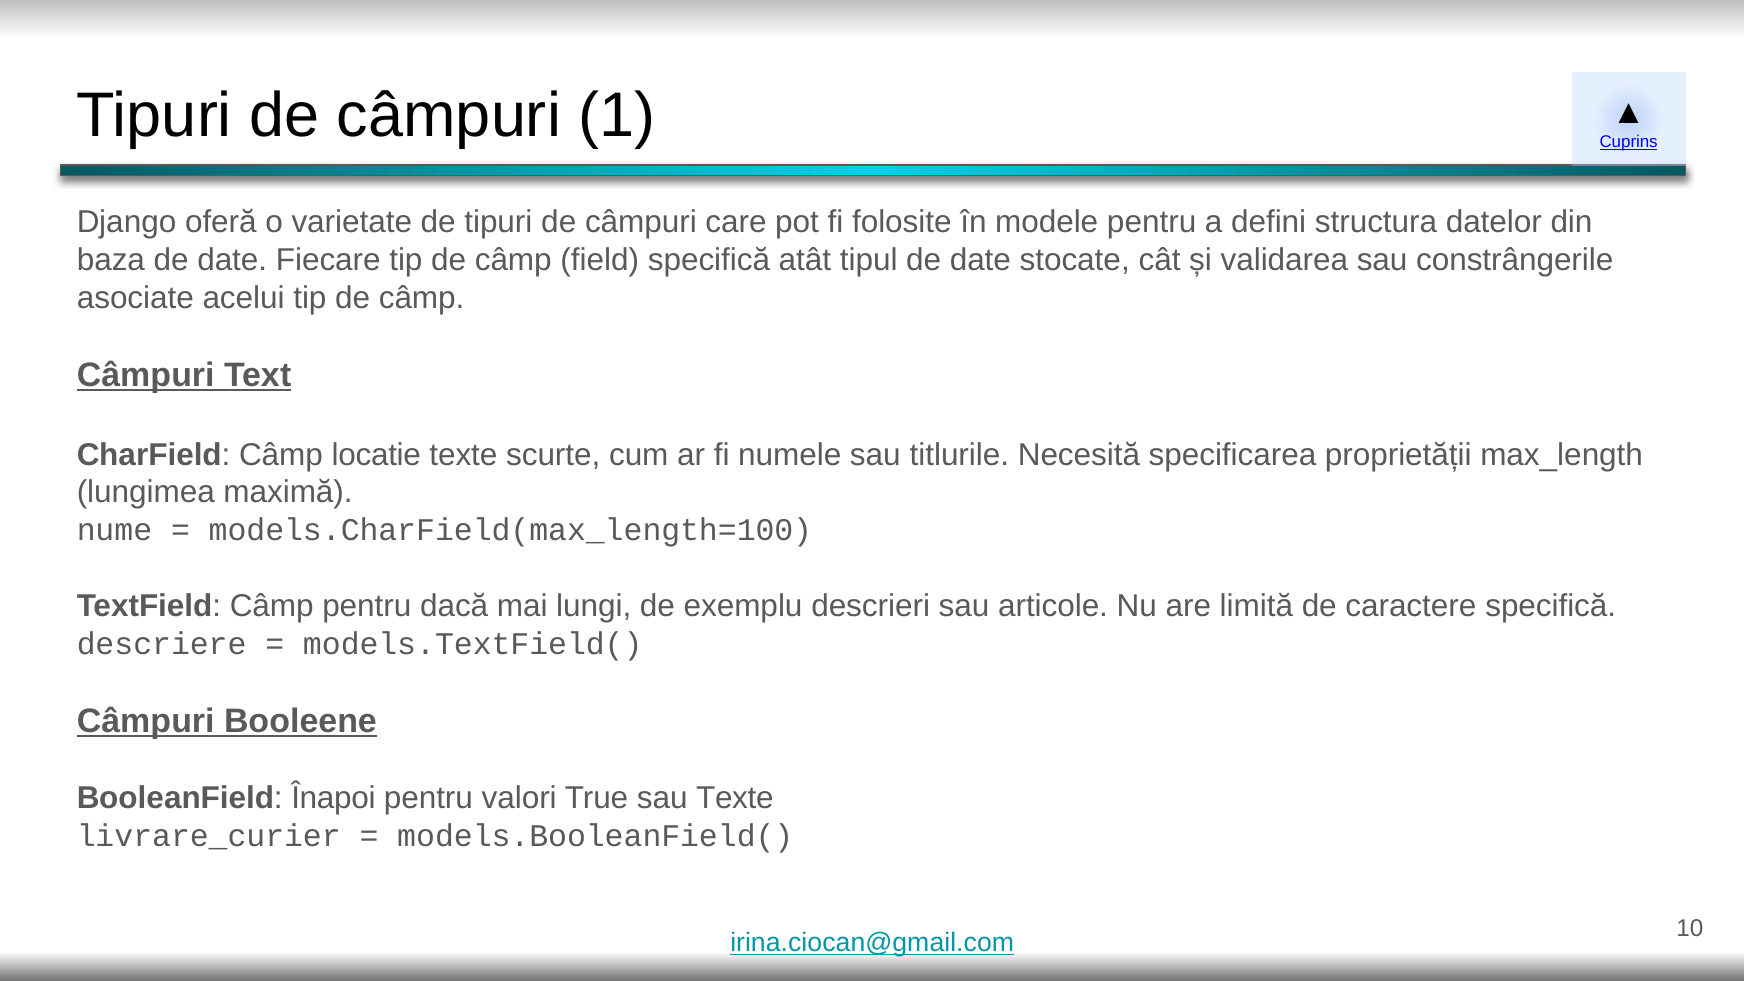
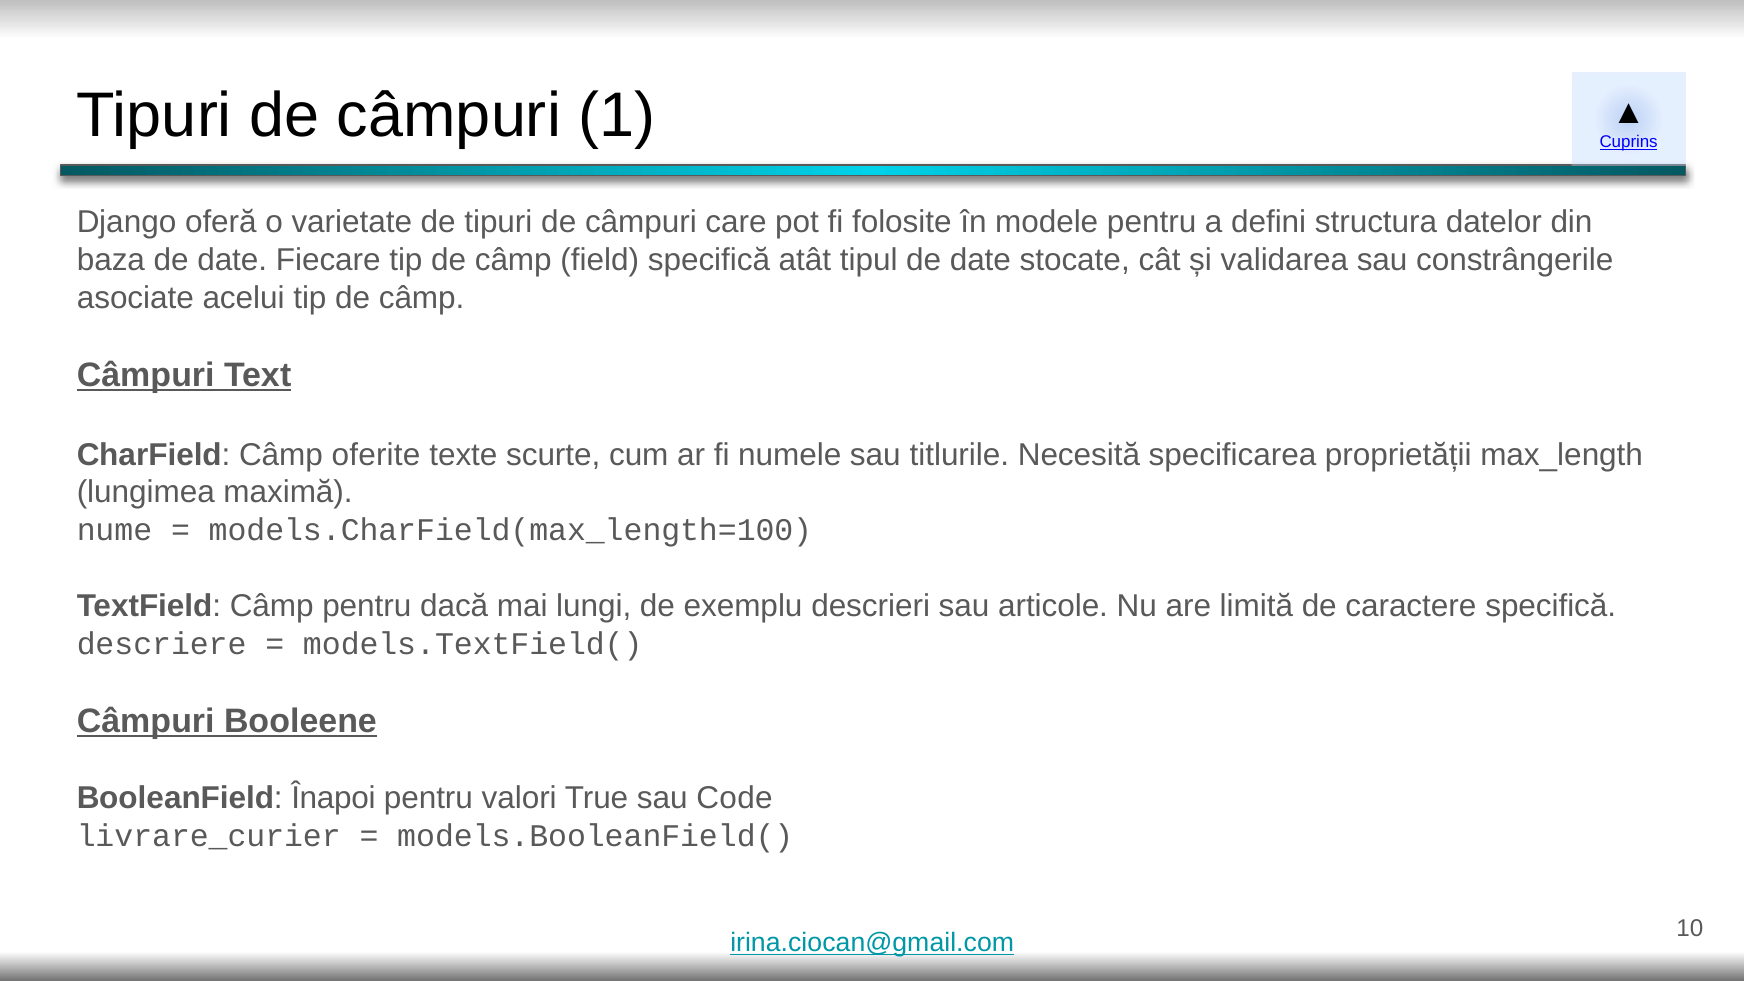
locatie: locatie -> oferite (376, 455)
sau Texte: Texte -> Code (735, 798)
